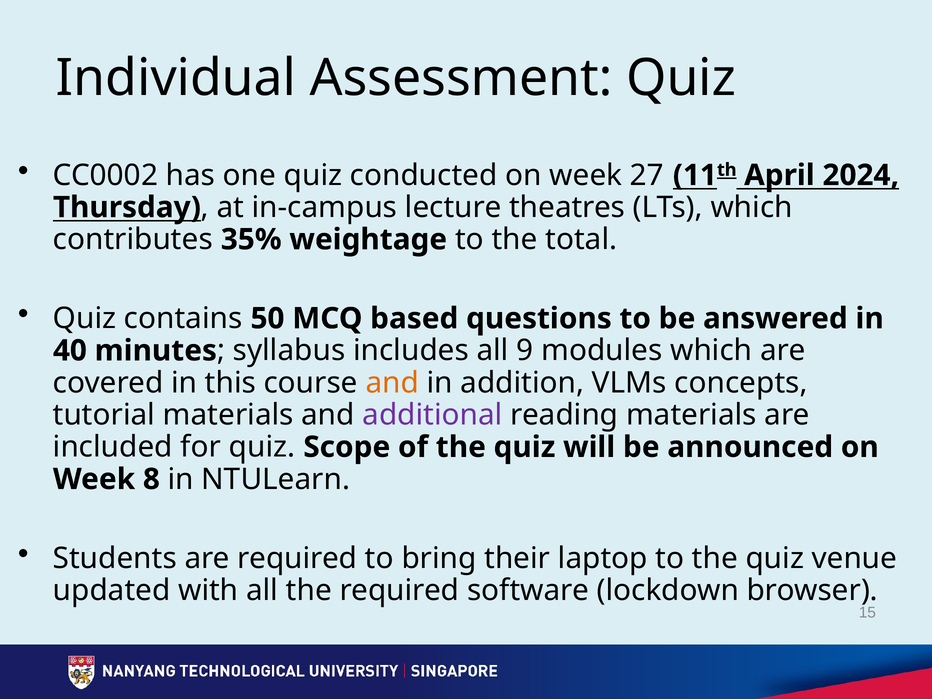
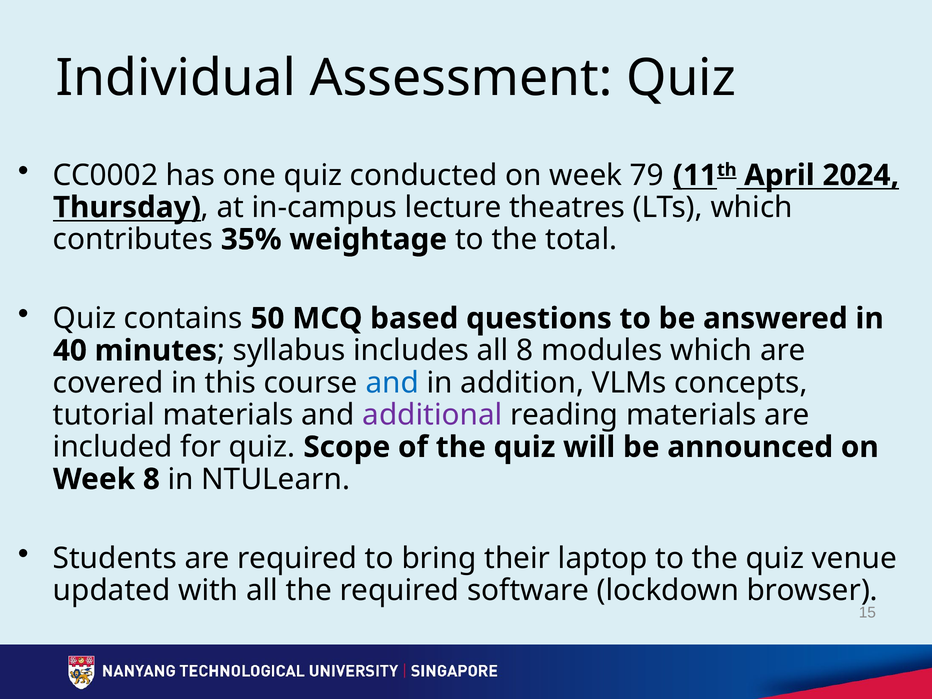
27: 27 -> 79 (647, 175)
all 9: 9 -> 8 (525, 351)
and colour: orange -> blue (392, 383)
